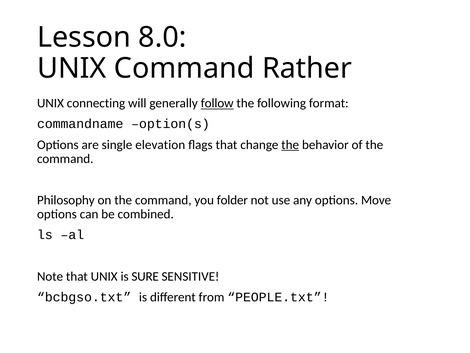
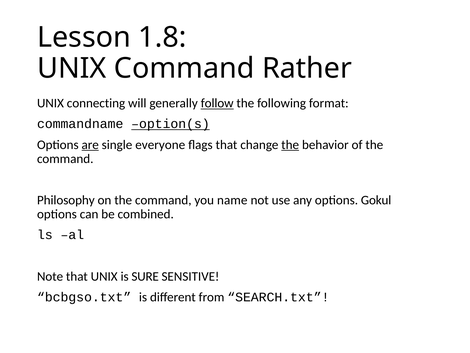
8.0: 8.0 -> 1.8 (162, 37)
option(s underline: none -> present (170, 124)
are underline: none -> present (90, 144)
elevation: elevation -> everyone (160, 144)
folder: folder -> name (232, 200)
Move: Move -> Gokul (376, 200)
PEOPLE.txt: PEOPLE.txt -> SEARCH.txt (278, 297)
